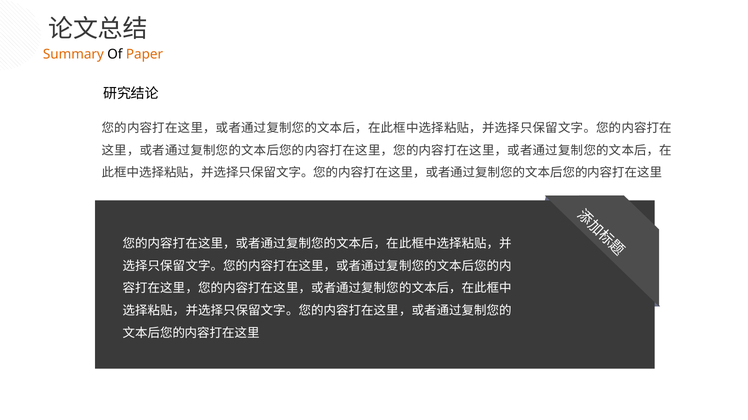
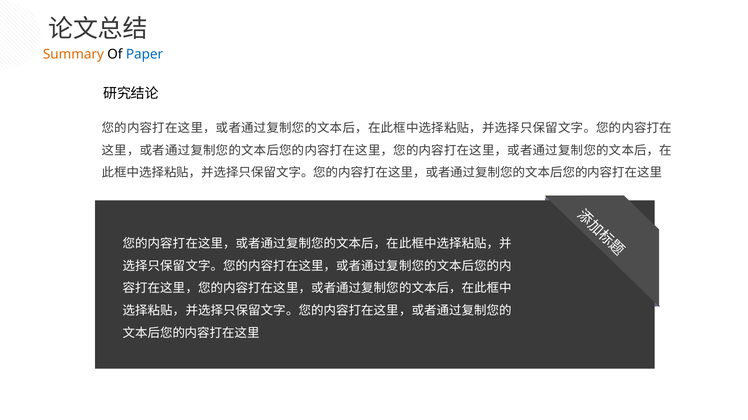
Paper colour: orange -> blue (145, 54)
